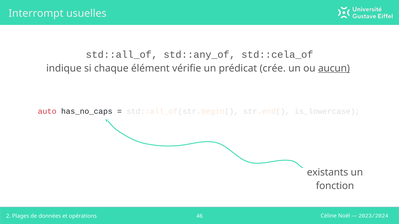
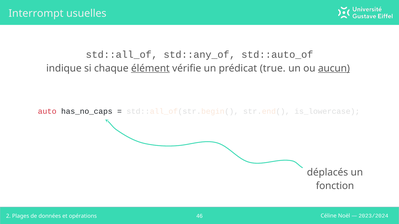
std::cela_of: std::cela_of -> std::auto_of (277, 55)
élément underline: none -> present (150, 68)
crée: crée -> true (273, 68)
existants: existants -> déplacés (327, 173)
